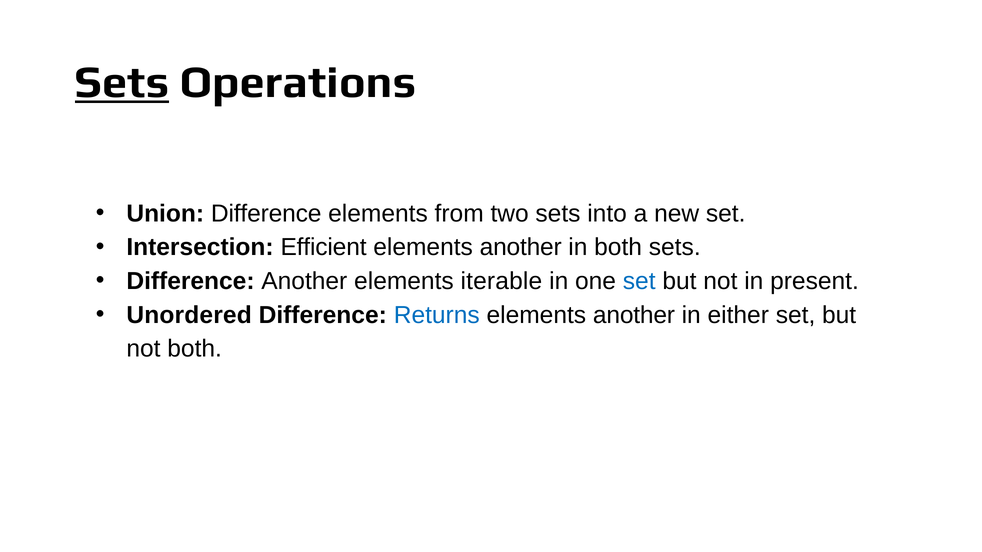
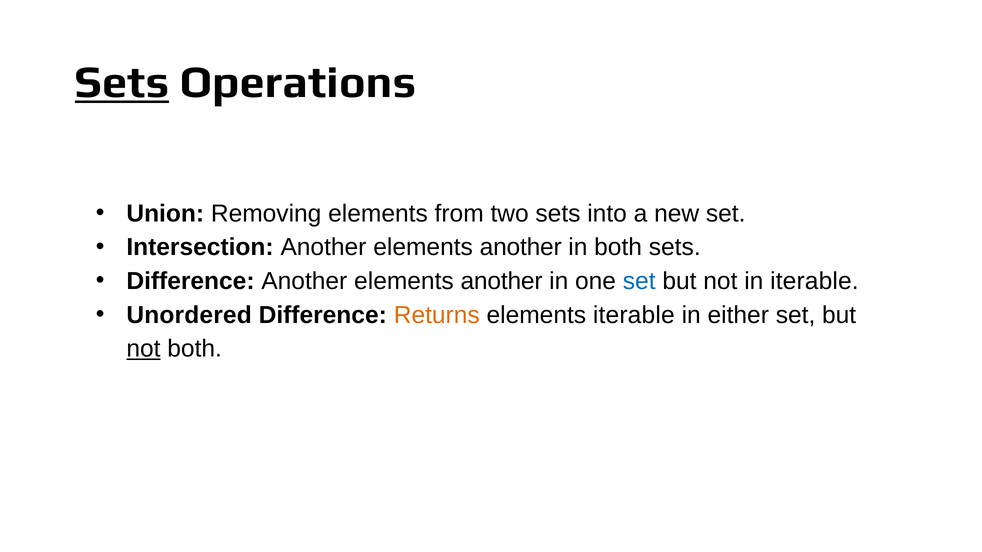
Union Difference: Difference -> Removing (266, 214)
Intersection Efficient: Efficient -> Another (323, 248)
iterable: iterable -> another (502, 281)
in present: present -> iterable (814, 281)
Returns colour: blue -> orange (437, 315)
another: another -> iterable (634, 315)
not underline: none -> present (143, 349)
